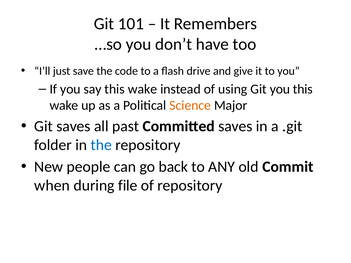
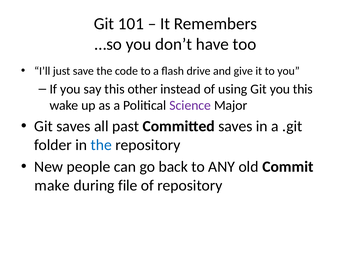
say this wake: wake -> other (143, 89)
Science colour: orange -> purple (190, 105)
when: when -> make (52, 186)
